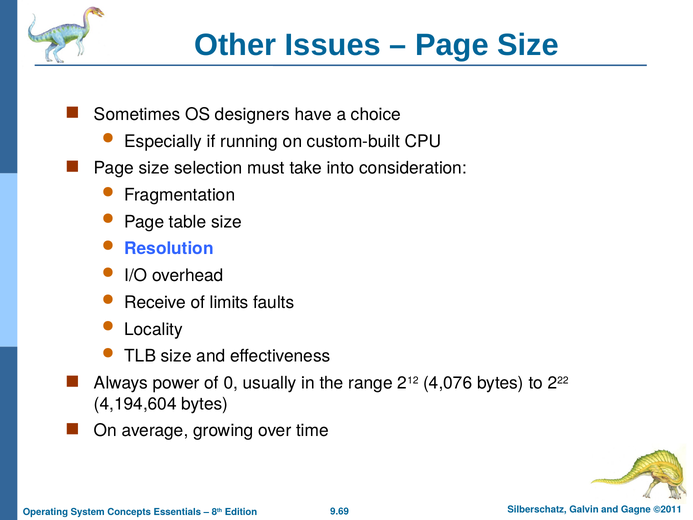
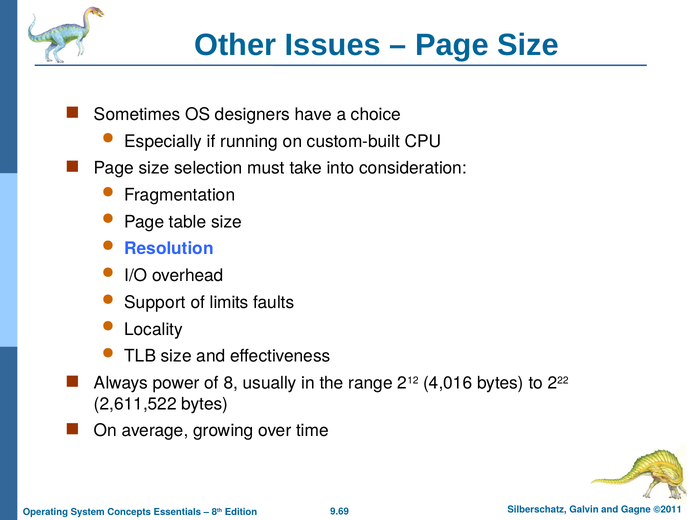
Receive: Receive -> Support (155, 302)
0: 0 -> 8 (231, 383)
4,076: 4,076 -> 4,016 (448, 383)
4,194,604: 4,194,604 -> 2,611,522 (135, 404)
